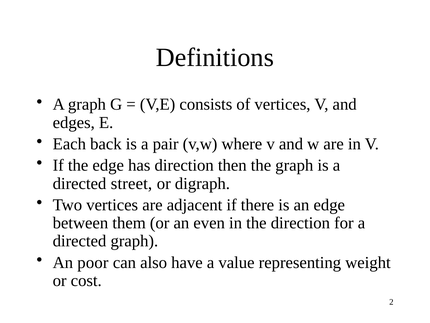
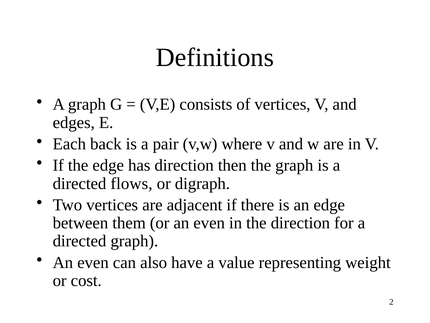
street: street -> flows (132, 183)
poor: poor -> even (93, 262)
